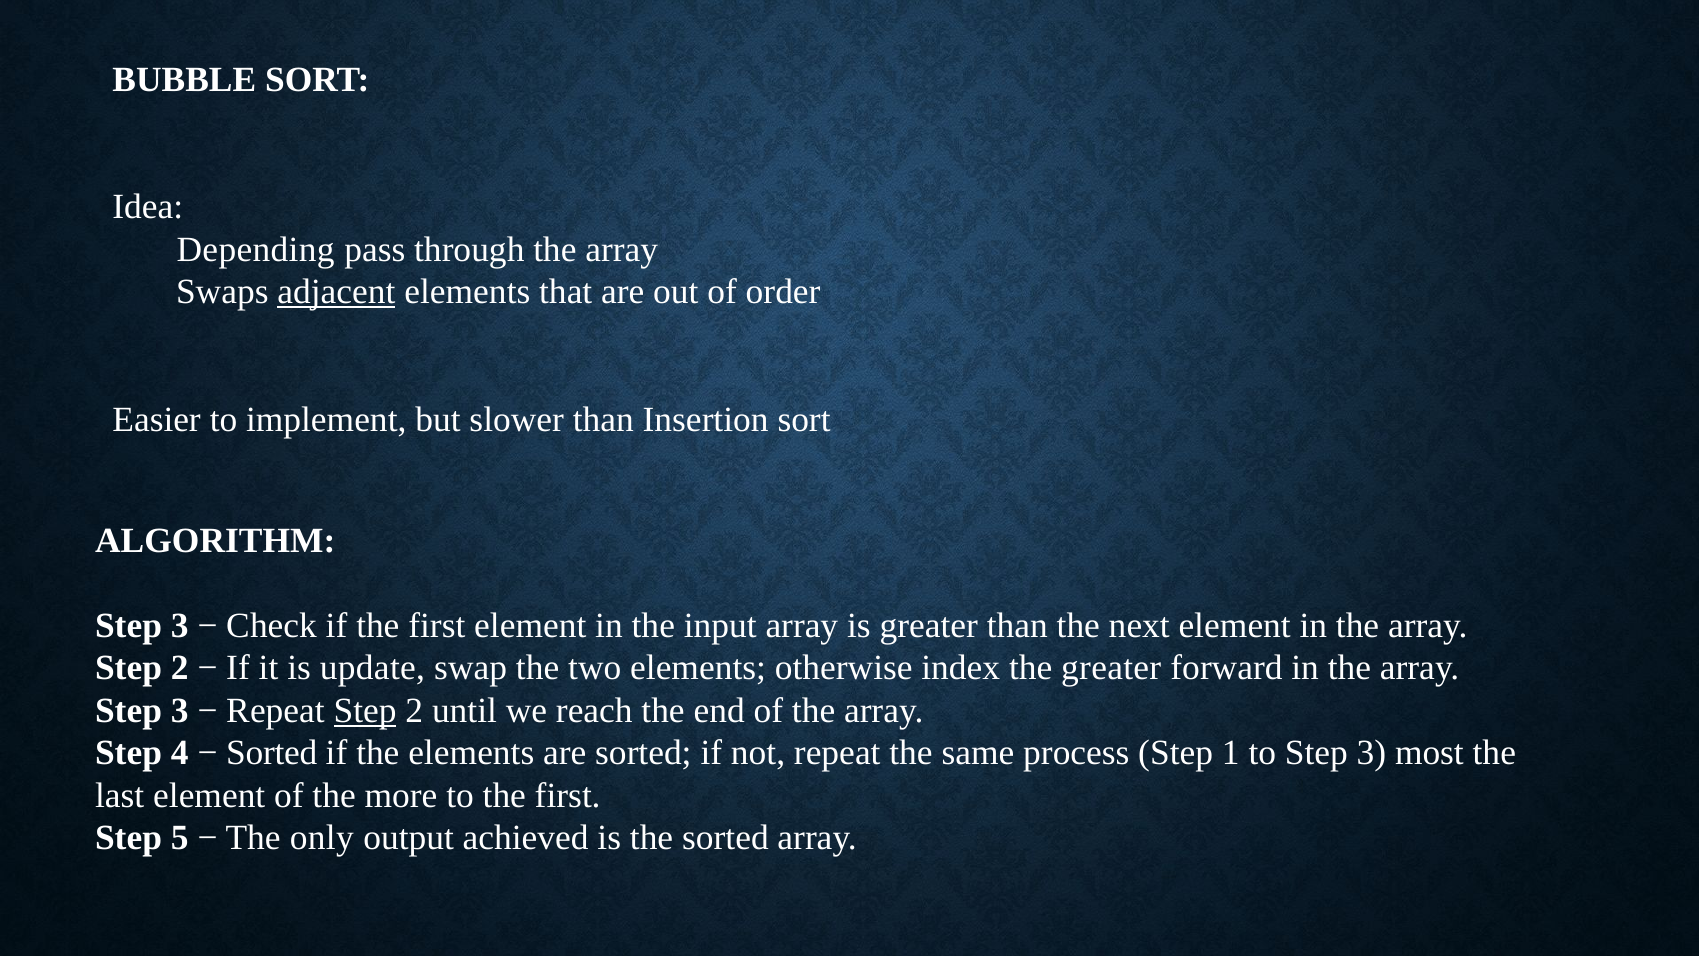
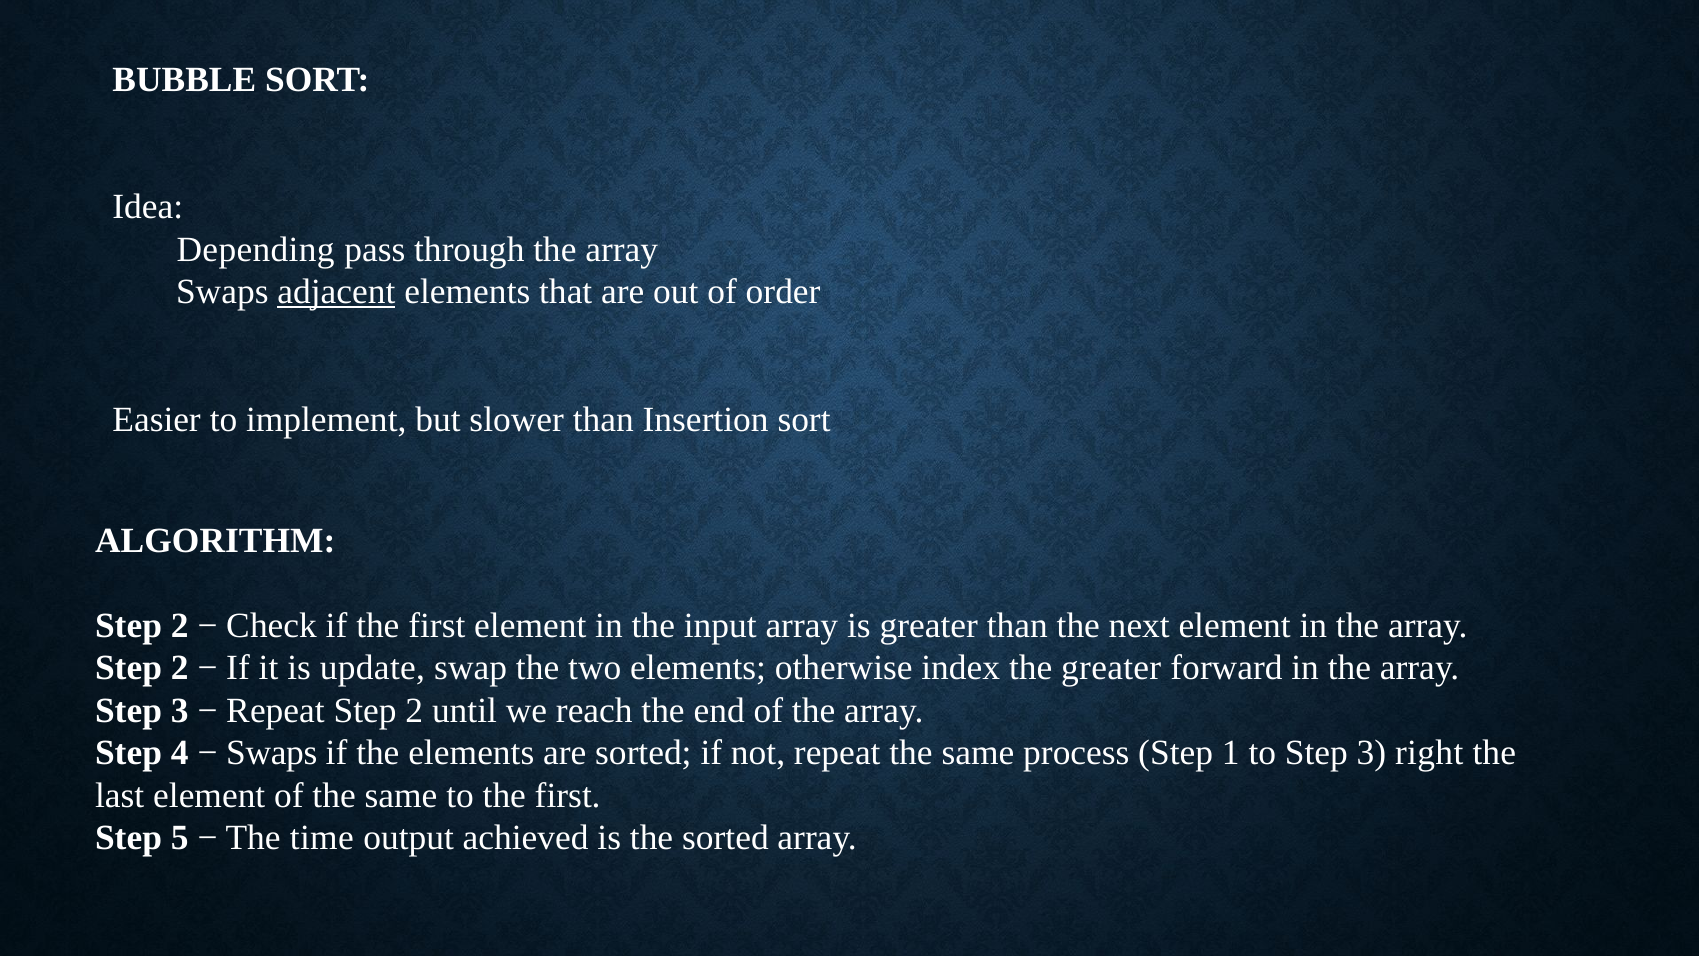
3: 3 -> 2 (180, 625)
Step underline: present -> none (365, 710)
Sorted: Sorted -> Swaps (272, 753)
most: most -> right (1429, 753)
of the more: more -> same (401, 795)
only: only -> time (322, 838)
